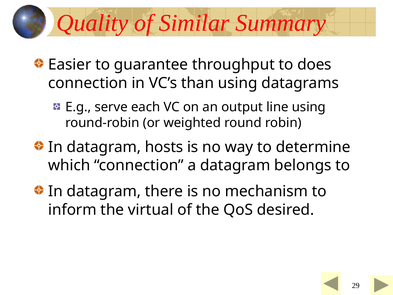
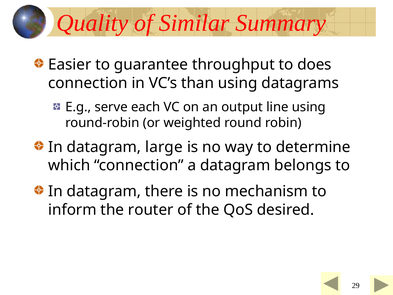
hosts: hosts -> large (164, 147)
virtual: virtual -> router (151, 210)
